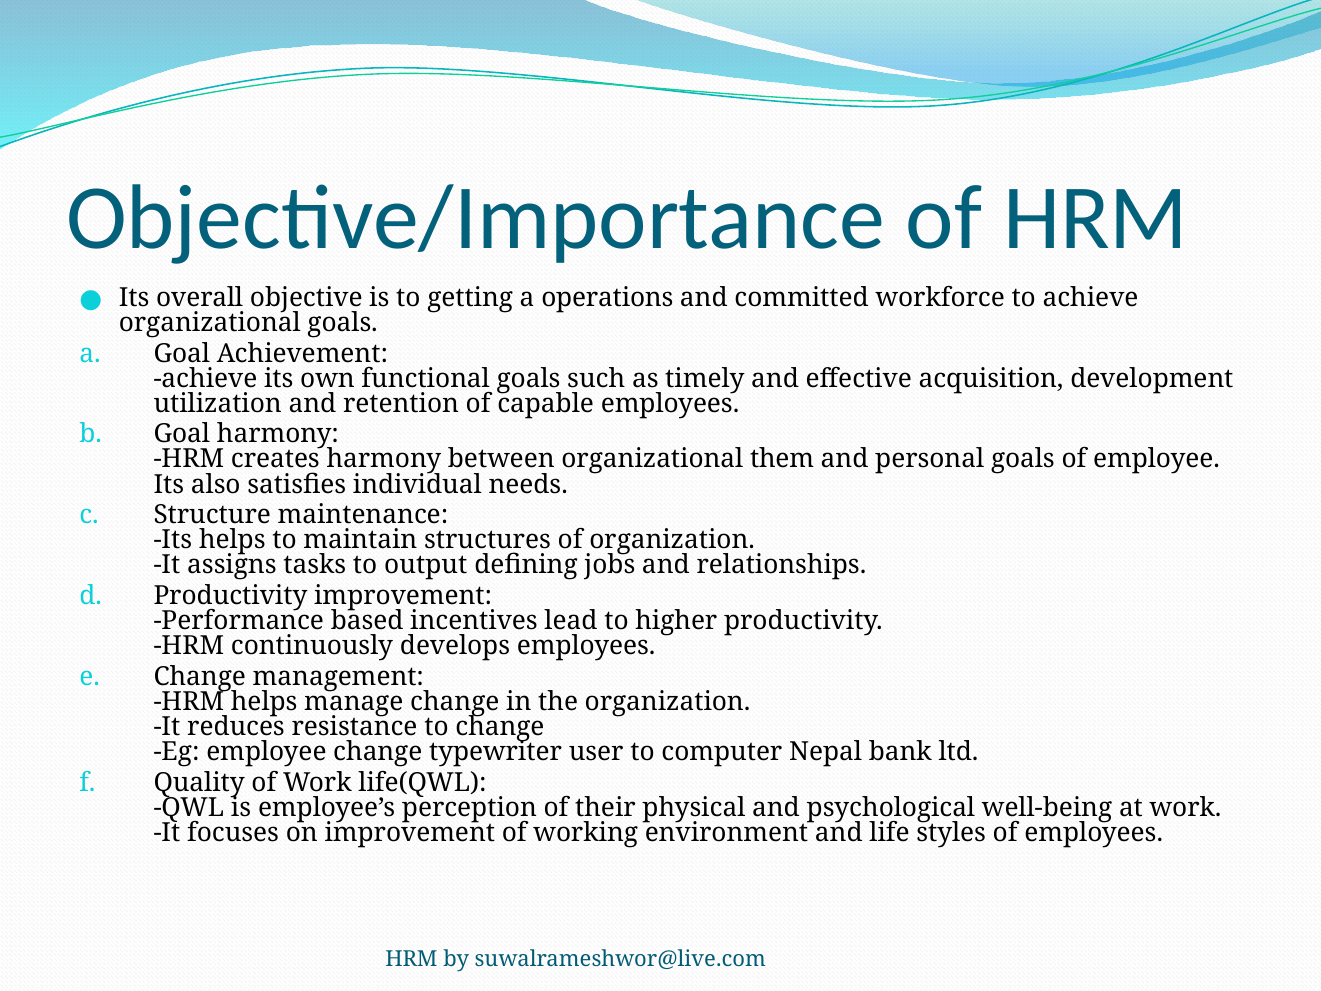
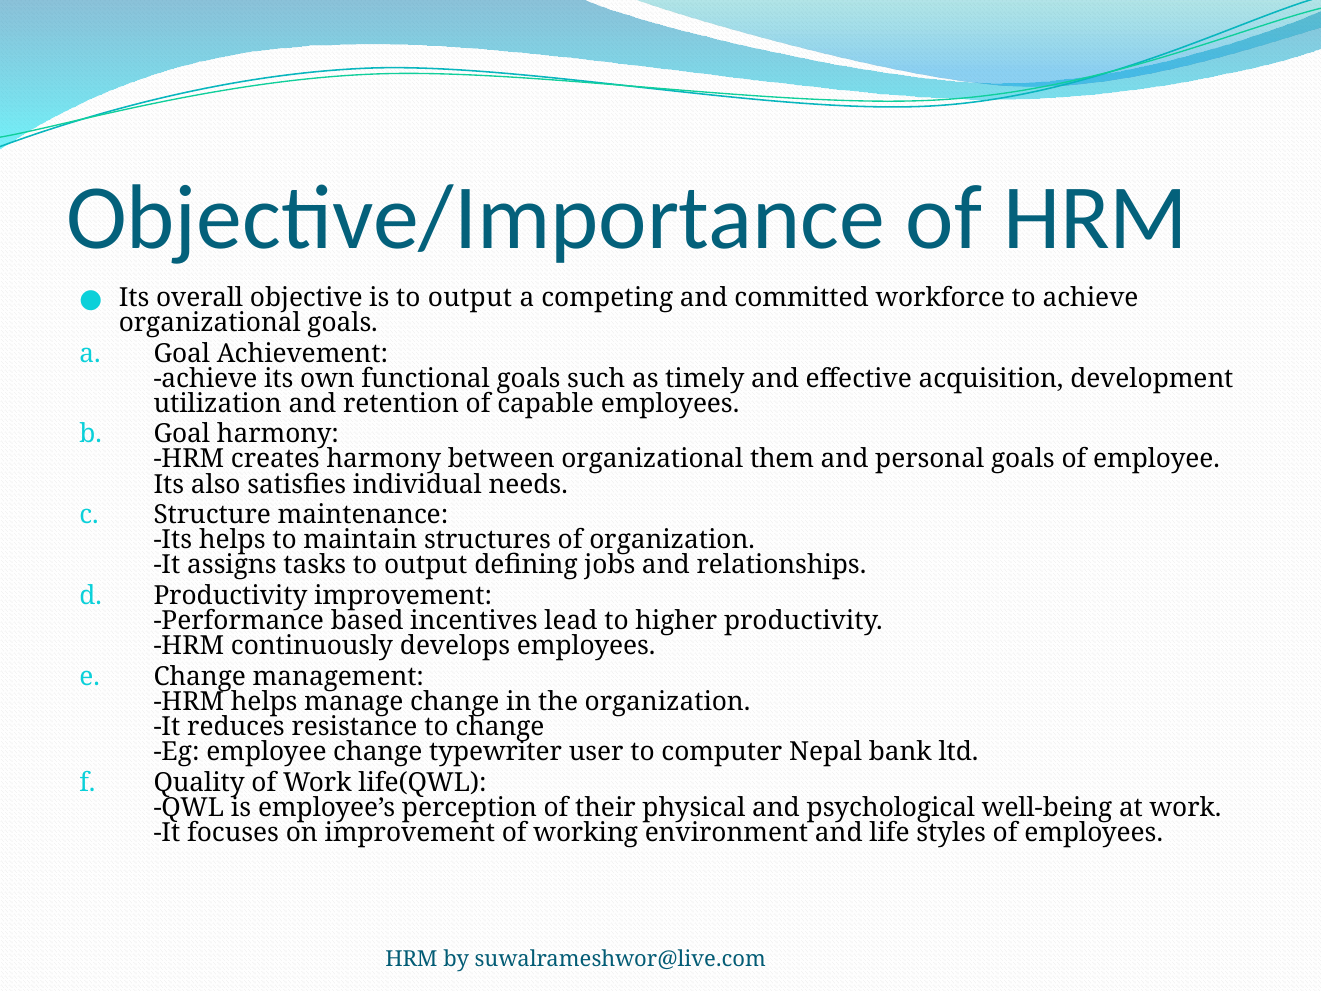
is to getting: getting -> output (470, 298)
operations: operations -> competing (607, 298)
